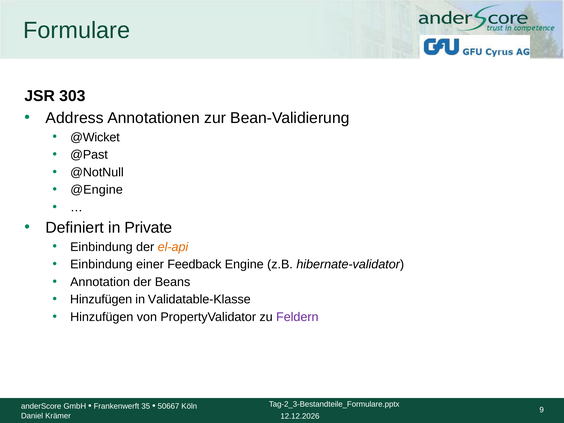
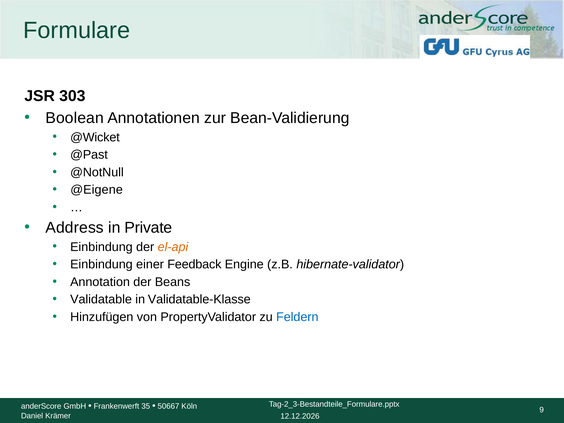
Address: Address -> Boolean (75, 118)
@Engine: @Engine -> @Eigene (97, 190)
Definiert: Definiert -> Address (75, 228)
Hinzufügen: Hinzufügen -> Validatable (101, 299)
Feldern colour: purple -> blue (297, 317)
